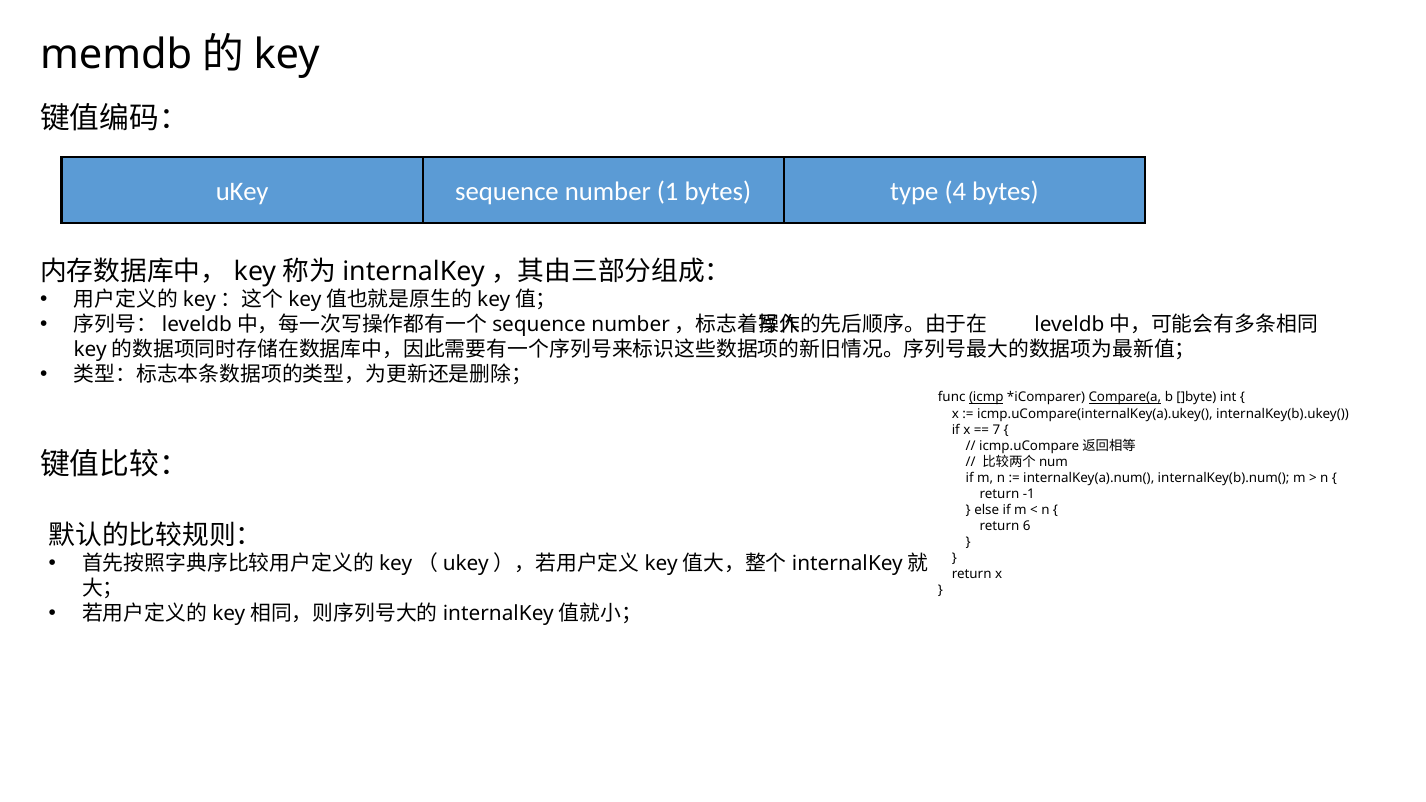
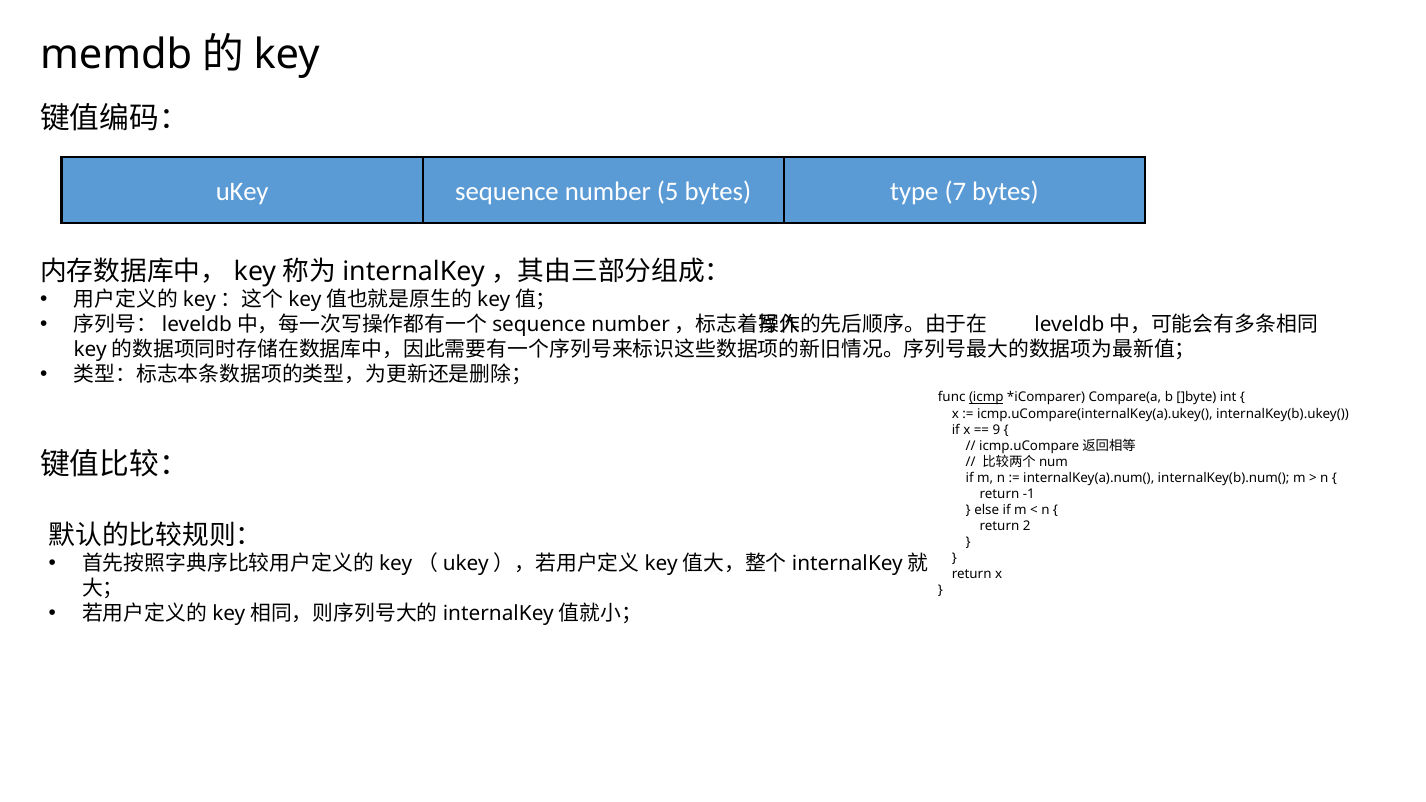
1: 1 -> 5 (668, 192)
4: 4 -> 7 (955, 192)
Compare(a underline: present -> none (1125, 398)
7: 7 -> 9 (996, 430)
6: 6 -> 2 (1027, 526)
